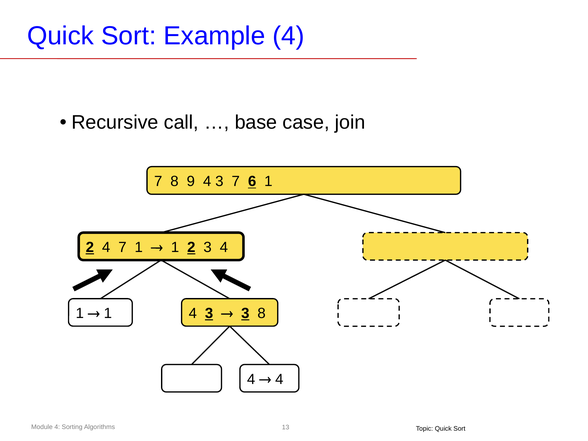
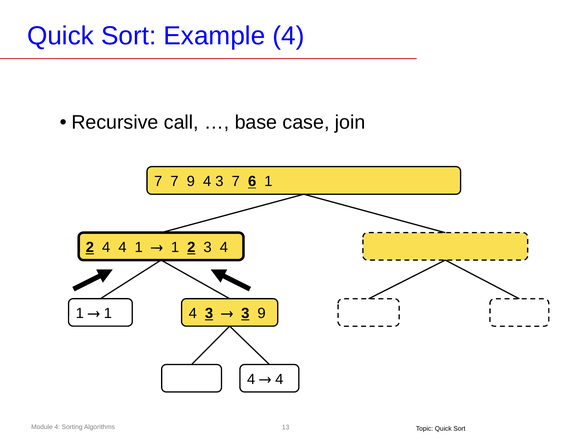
7 8: 8 -> 7 (174, 181)
4 7: 7 -> 4 (122, 247)
8: 8 -> 9 (262, 313)
